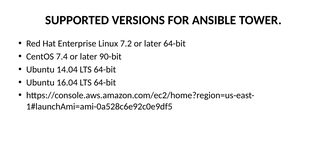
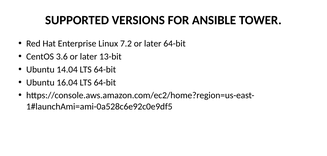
7.4: 7.4 -> 3.6 (62, 56)
90-bit: 90-bit -> 13-bit (110, 56)
